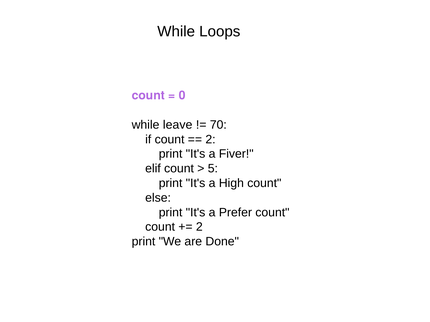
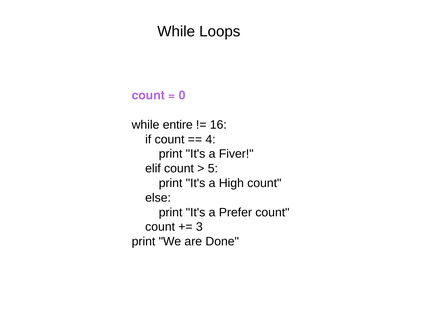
leave: leave -> entire (178, 125)
70: 70 -> 16 (218, 125)
2: 2 -> 4 (211, 140)
2: 2 -> 3 (199, 227)
